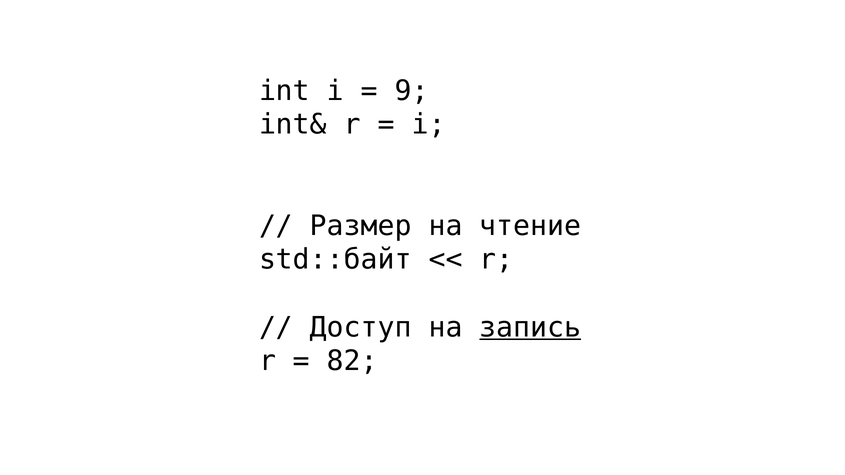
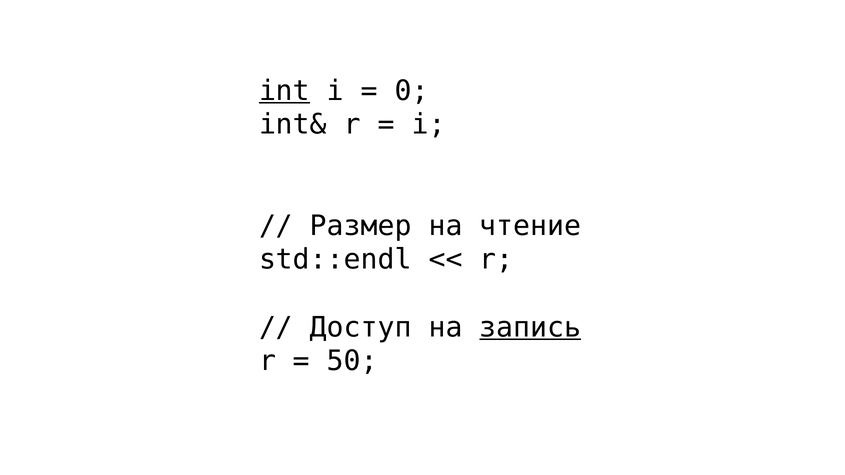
int underline: none -> present (284, 91)
9: 9 -> 0 (412, 91)
std::байт: std::байт -> std::endl (335, 260)
82: 82 -> 50 (352, 361)
